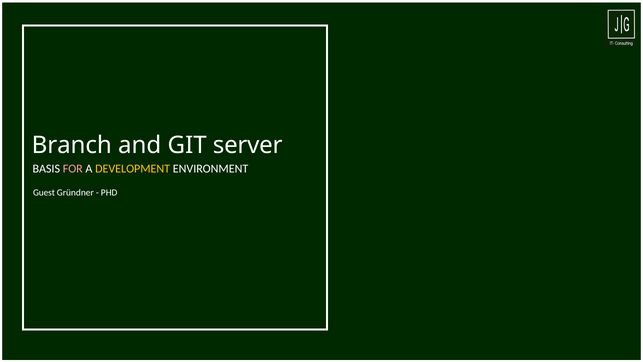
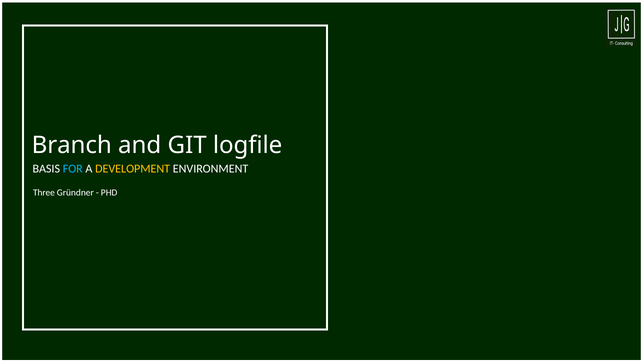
server: server -> logfile (248, 145)
FOR colour: pink -> light blue (73, 169)
Guest: Guest -> Three (44, 193)
